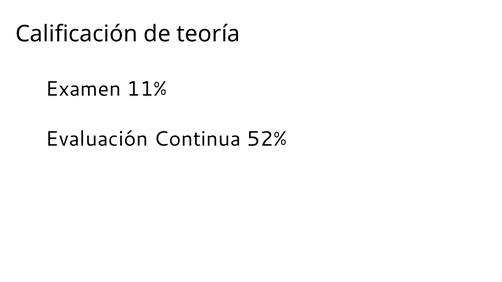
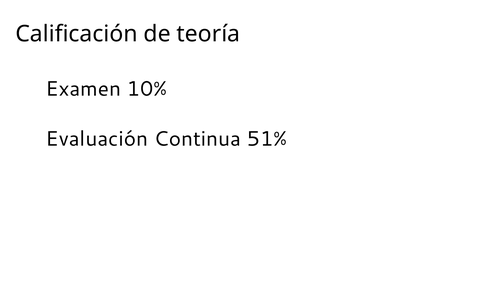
11%: 11% -> 10% (147, 89)
52%: 52% -> 51% (267, 139)
